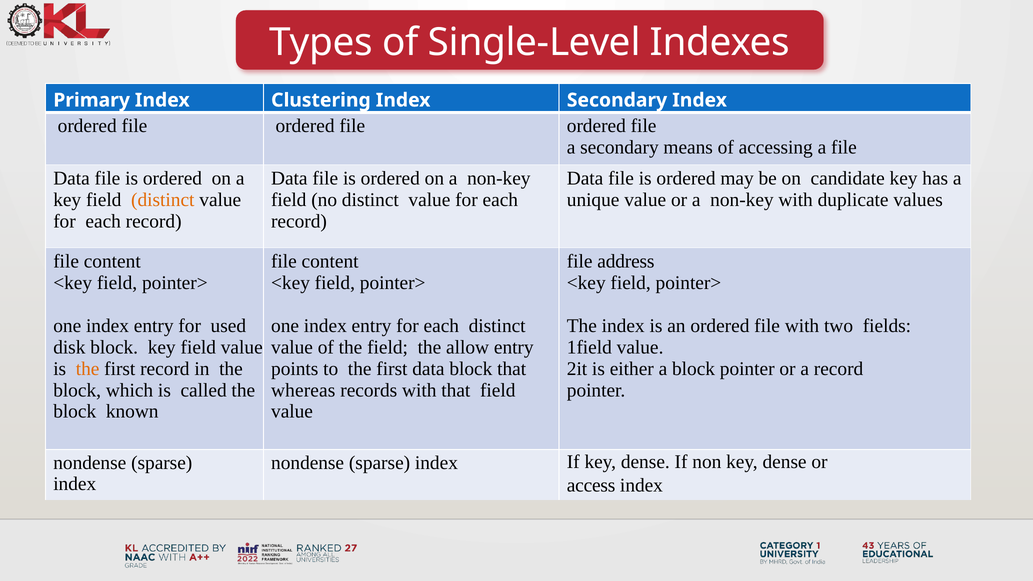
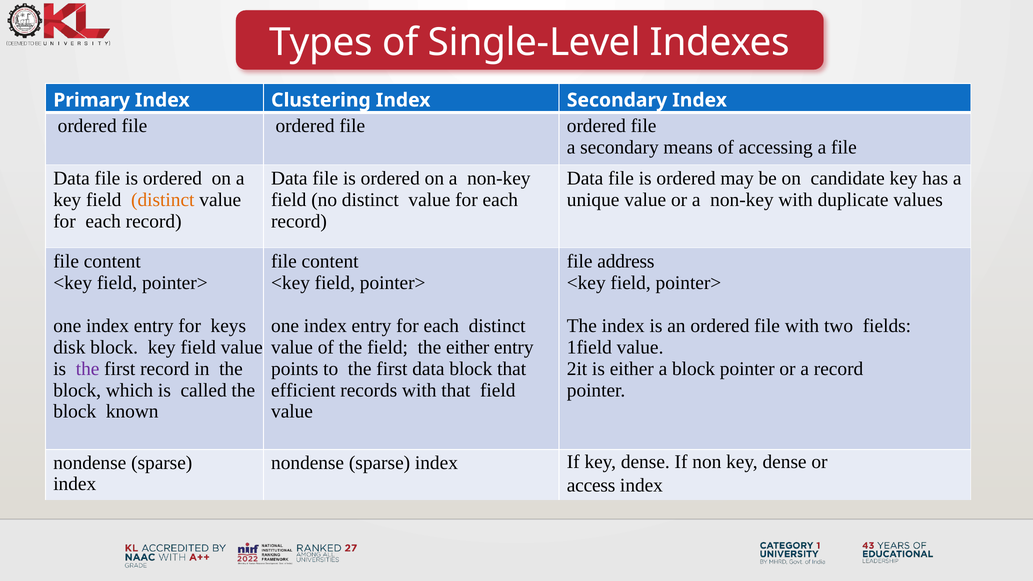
used: used -> keys (228, 326)
the allow: allow -> either (468, 347)
the colour: orange -> purple (88, 369)
whereas: whereas -> efficient (303, 390)
